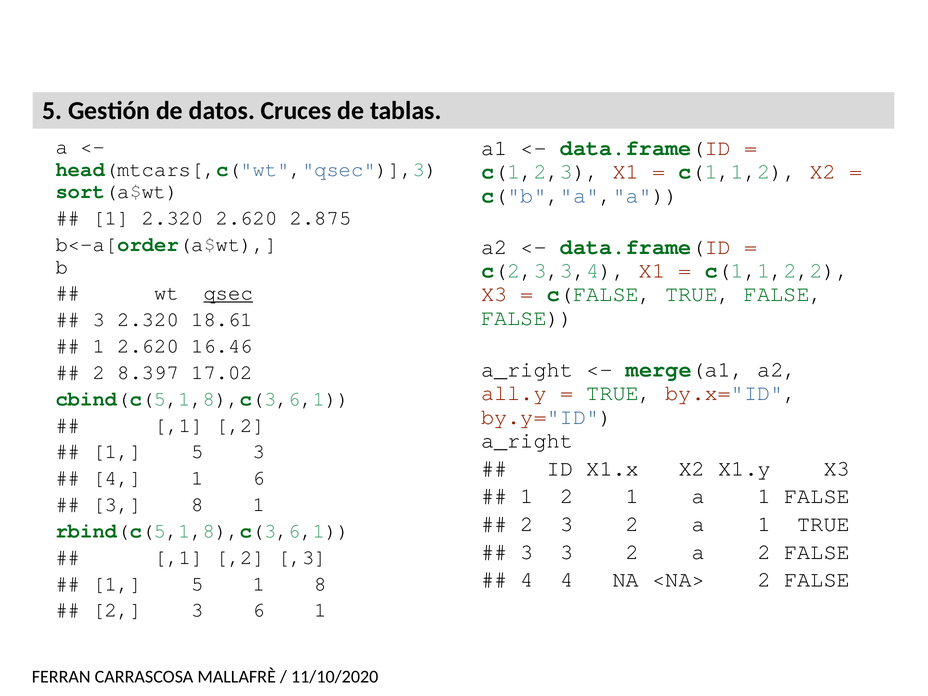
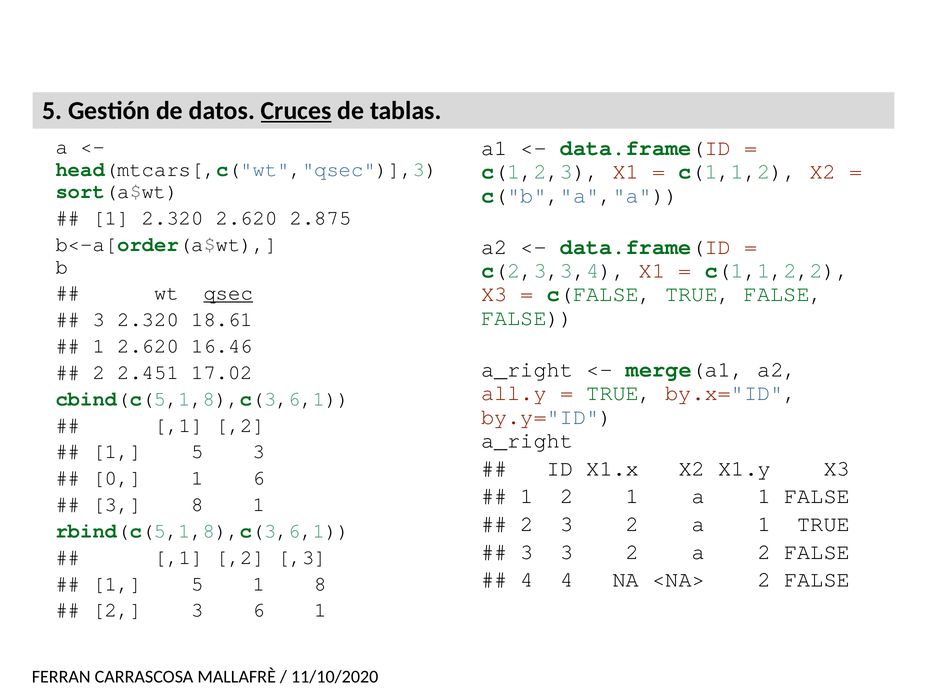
Cruces underline: none -> present (296, 111)
8.397: 8.397 -> 2.451 (148, 372)
4: 4 -> 0 (117, 478)
